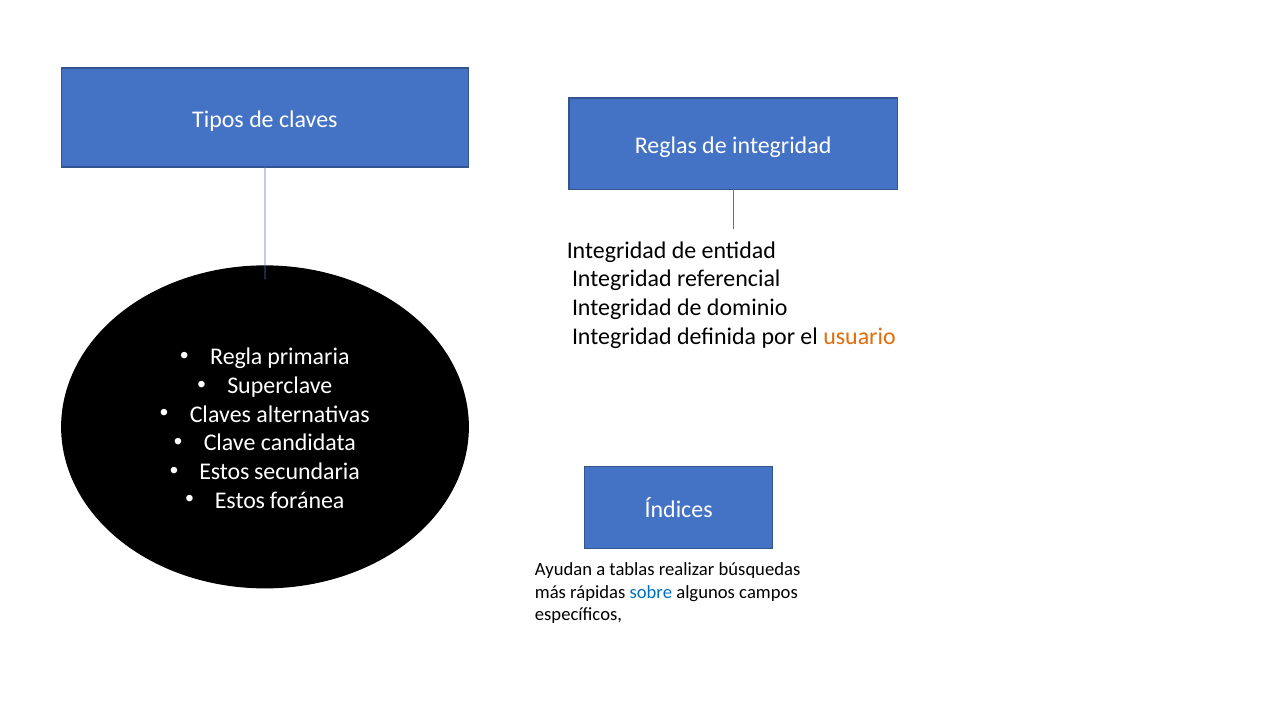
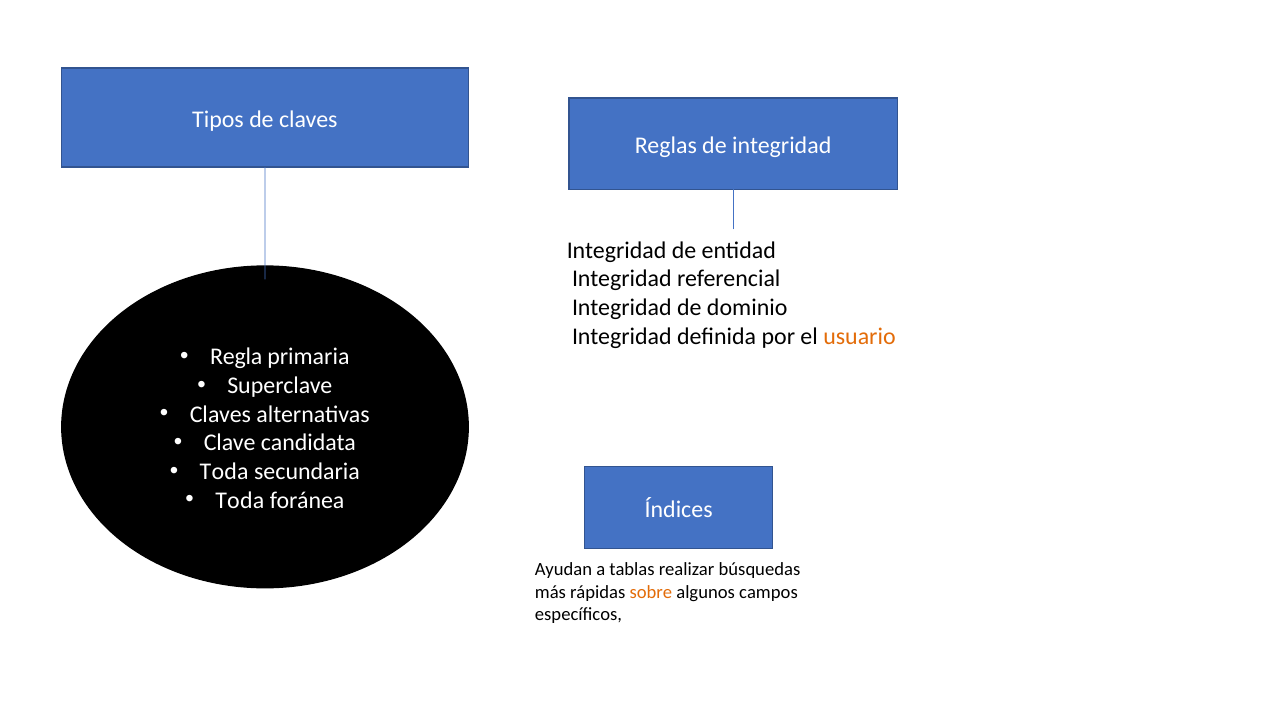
Estos: Estos -> Toda (224, 472)
Estos: Estos -> Toda (240, 501)
sobre colour: blue -> orange (651, 592)
